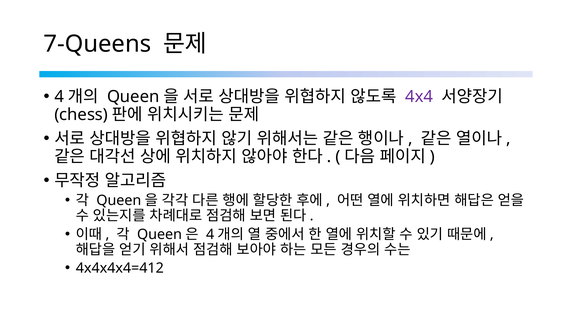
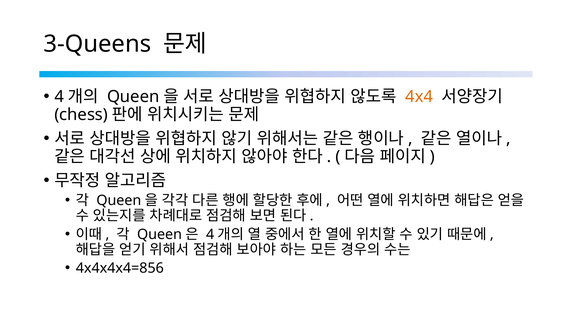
7-Queens: 7-Queens -> 3-Queens (97, 44)
4x4 colour: purple -> orange (419, 97)
4x4x4x4=412: 4x4x4x4=412 -> 4x4x4x4=856 (120, 268)
